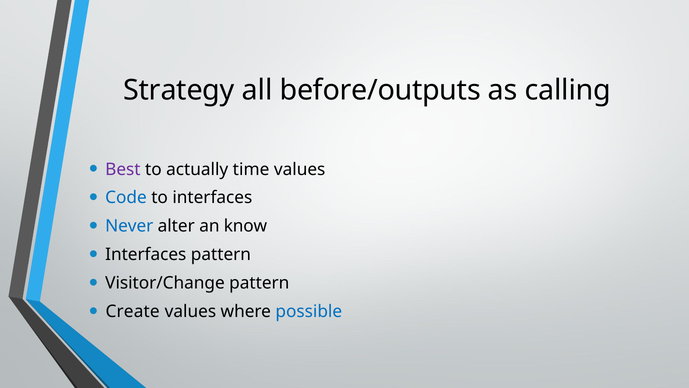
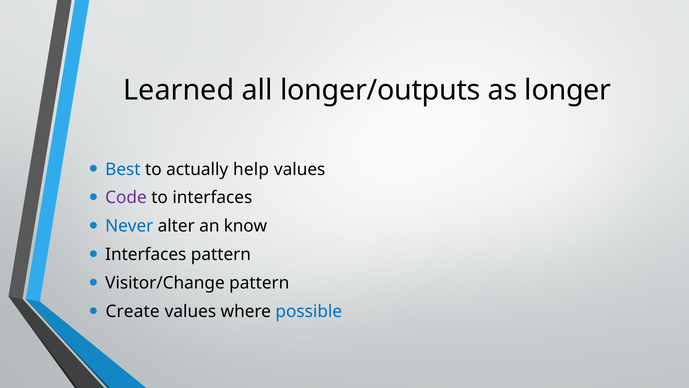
Strategy: Strategy -> Learned (179, 90)
before/outputs: before/outputs -> longer/outputs (380, 90)
calling: calling -> longer (568, 90)
Best colour: purple -> blue (123, 169)
time: time -> help (251, 169)
Code colour: blue -> purple (126, 198)
